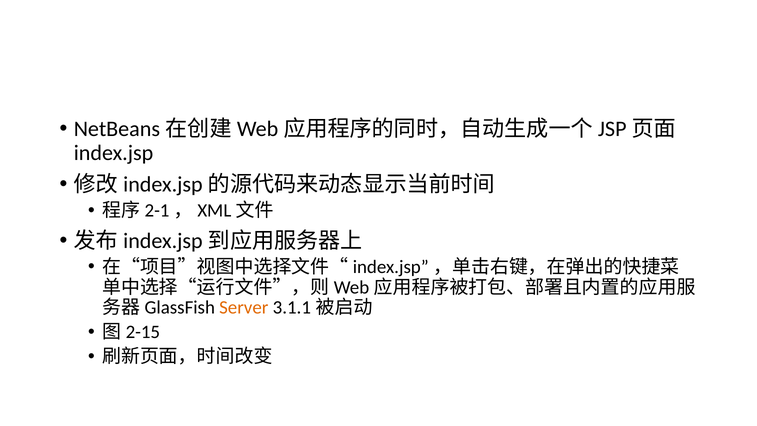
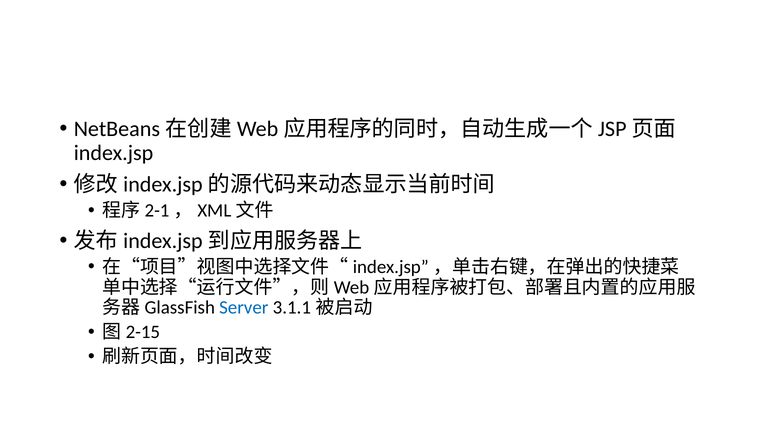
Server colour: orange -> blue (244, 308)
